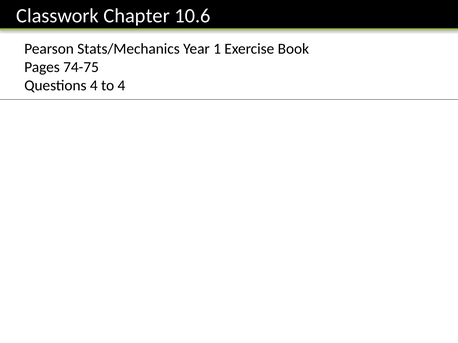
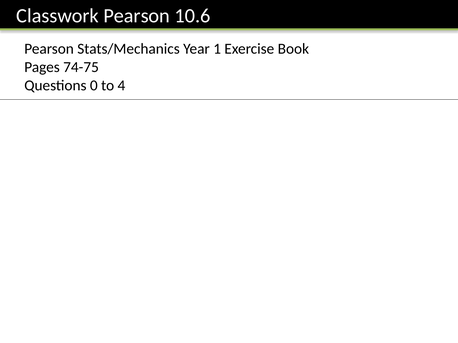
Classwork Chapter: Chapter -> Pearson (137, 16)
Questions 4: 4 -> 0 (94, 85)
